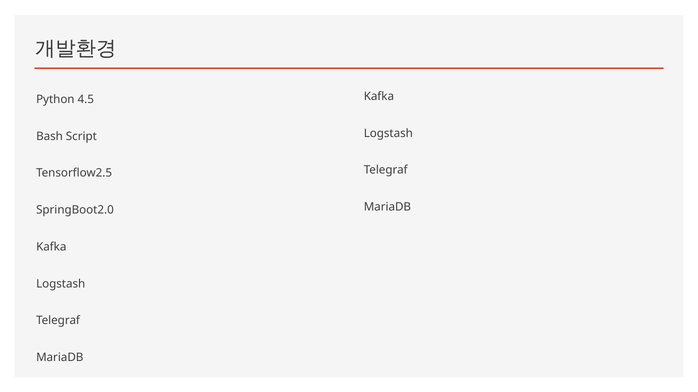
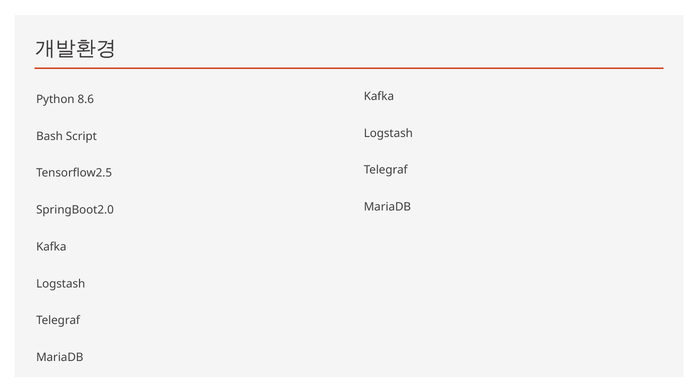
4.5: 4.5 -> 8.6 (86, 100)
